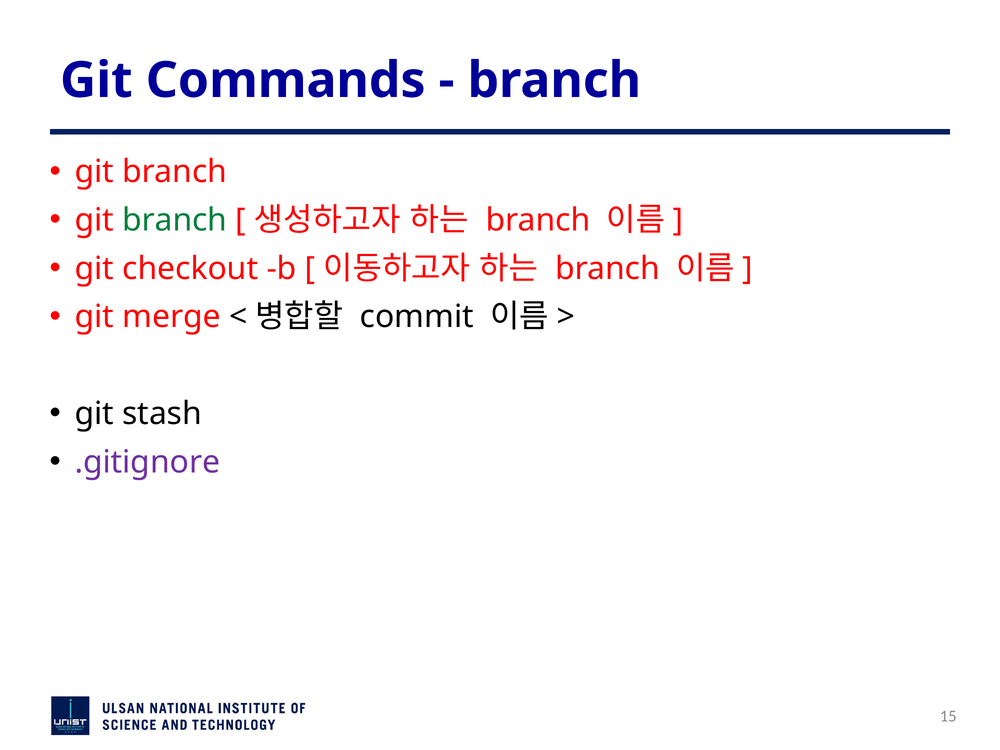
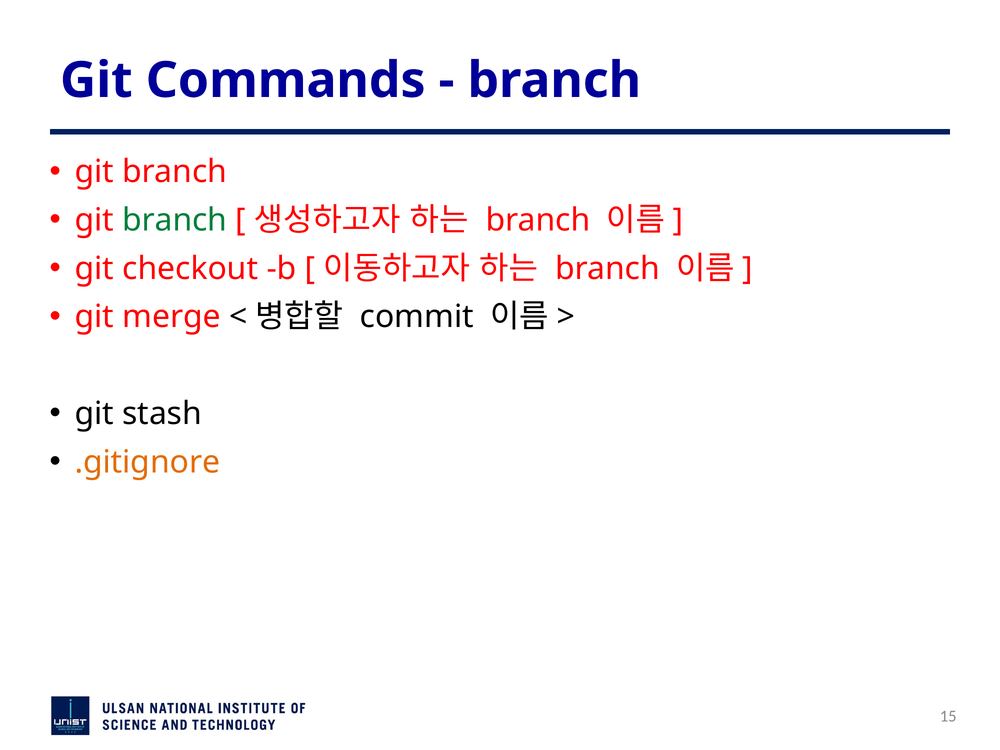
.gitignore colour: purple -> orange (147, 462)
